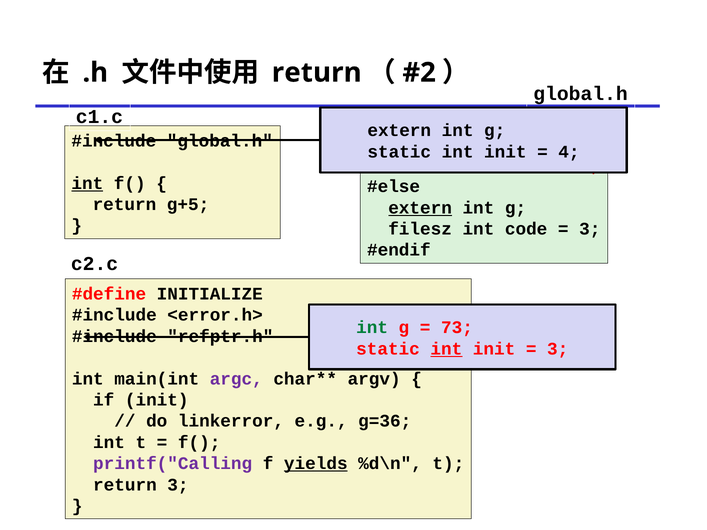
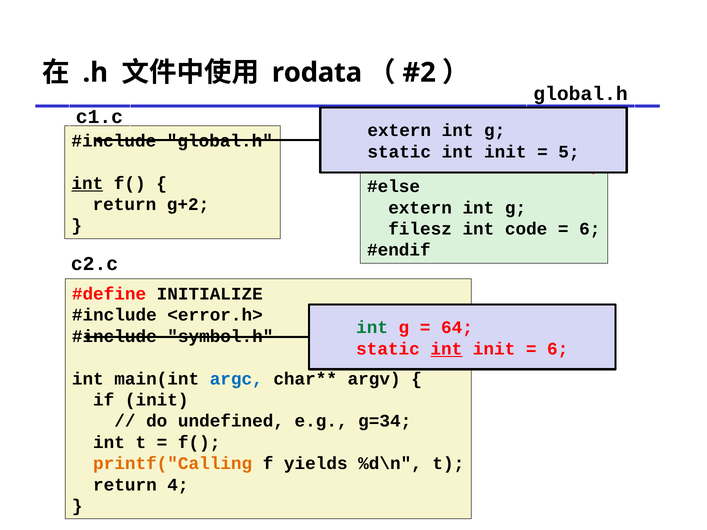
return: return -> rodata (317, 73)
4: 4 -> 5 (569, 152)
g+5: g+5 -> g+2 (188, 204)
extern underline: present -> none (420, 208)
3: 3 -> 6 (590, 229)
73: 73 -> 64 (457, 328)
refptr.h: refptr.h -> symbol.h (220, 336)
3: 3 -> 6 (558, 349)
argc colour: purple -> blue (236, 379)
linkerror: linkerror -> undefined (231, 421)
g=36: g=36 -> g=34 (385, 421)
printf("Calling colour: purple -> orange (173, 464)
yields underline: present -> none (316, 464)
return 3: 3 -> 4 (178, 485)
